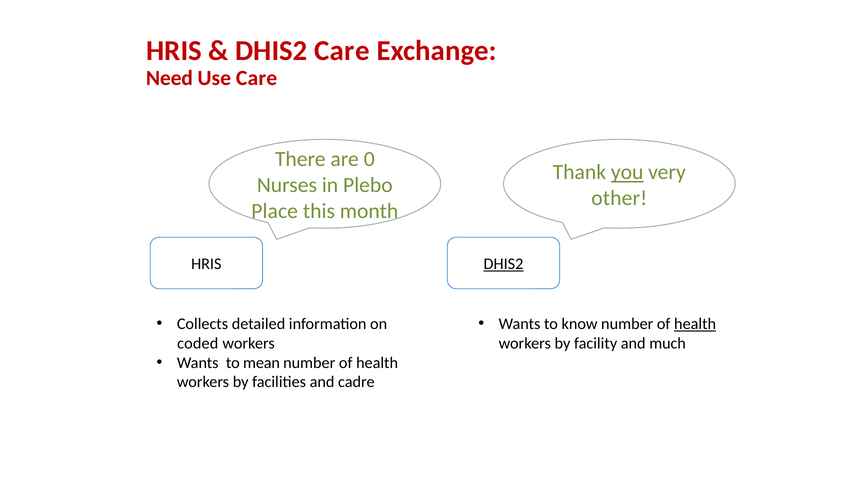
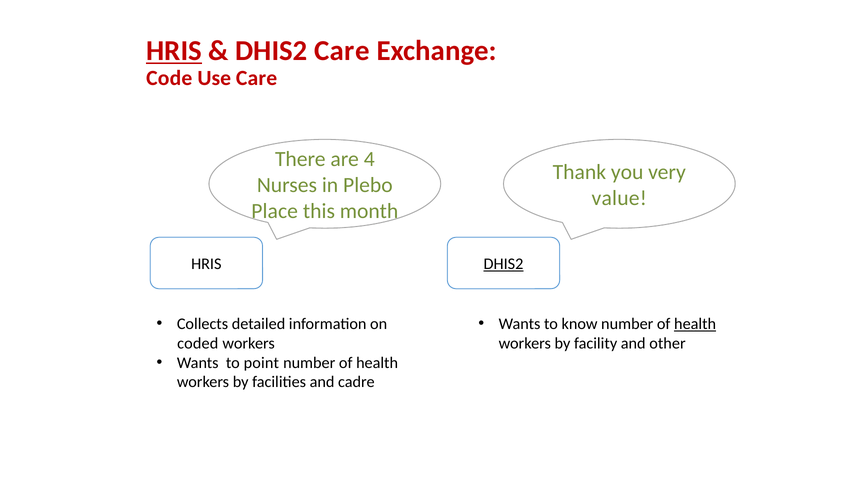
HRIS underline: none -> present (174, 51)
Need: Need -> Code (169, 78)
0: 0 -> 4 (369, 160)
you underline: present -> none (627, 173)
other: other -> value (619, 198)
much: much -> other (667, 344)
mean: mean -> point (261, 363)
